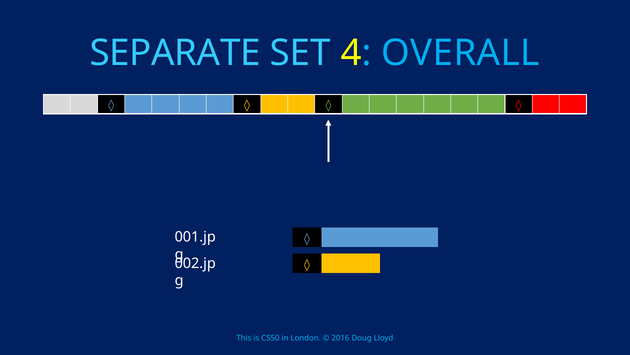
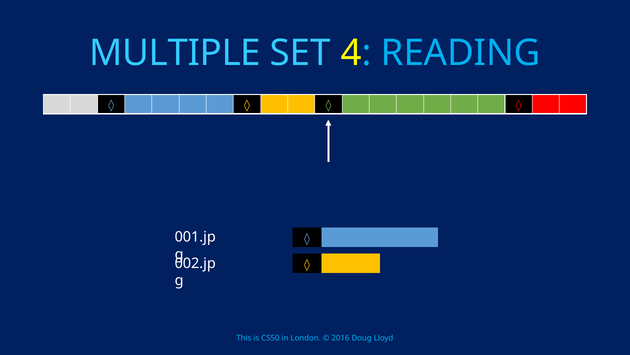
SEPARATE: SEPARATE -> MULTIPLE (175, 53)
OVERALL: OVERALL -> READING (461, 53)
